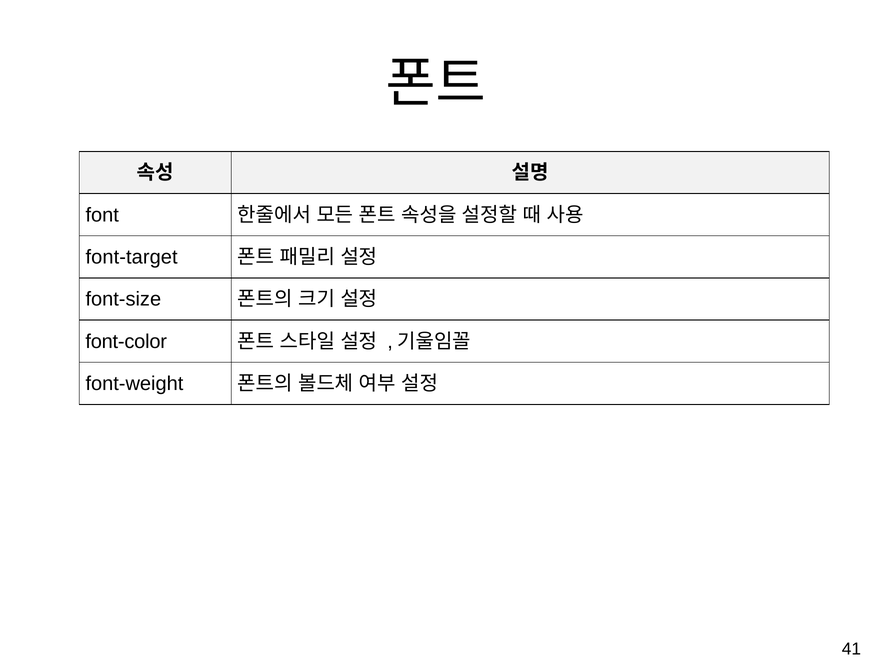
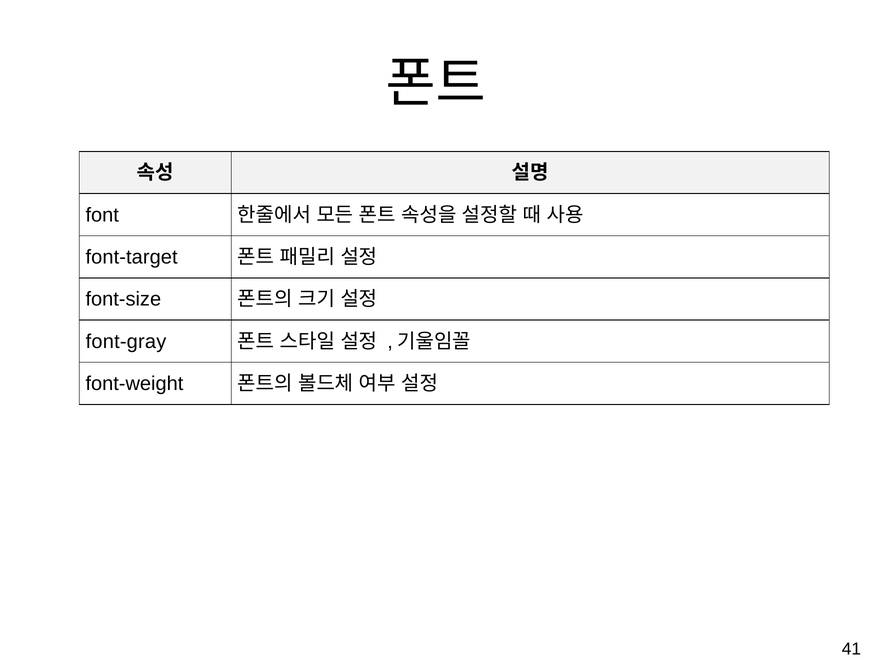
font-color: font-color -> font-gray (126, 342)
